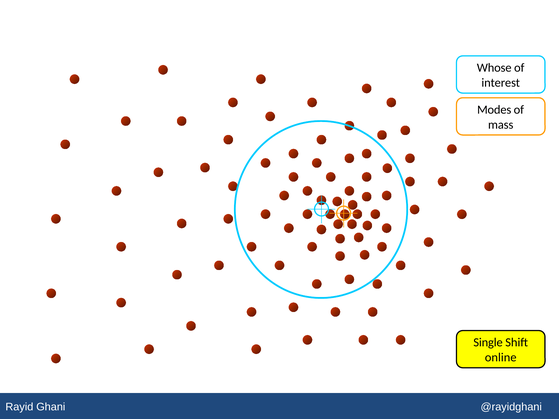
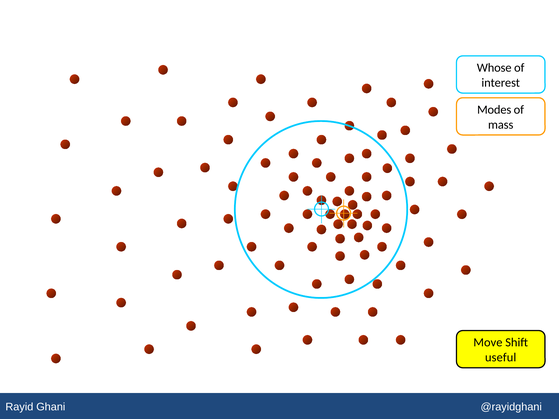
Single: Single -> Move (488, 343)
online: online -> useful (501, 358)
